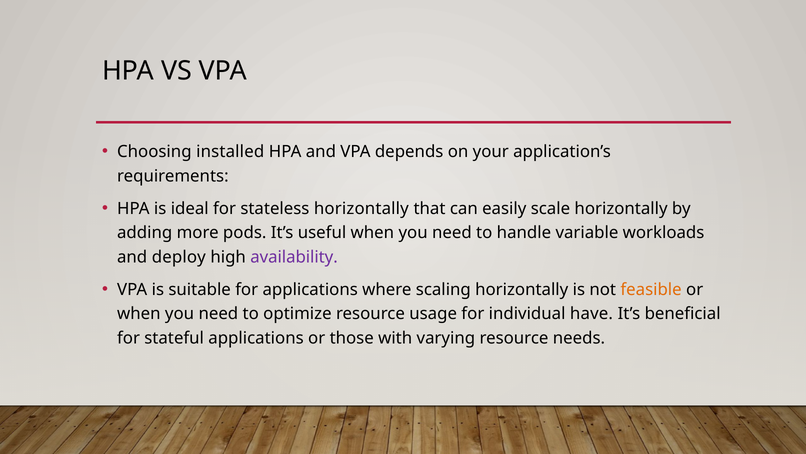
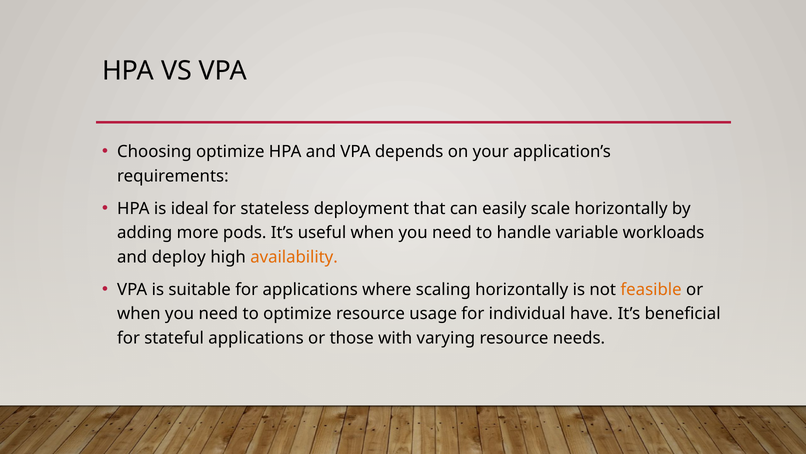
Choosing installed: installed -> optimize (230, 152)
stateless horizontally: horizontally -> deployment (361, 208)
availability colour: purple -> orange (294, 257)
